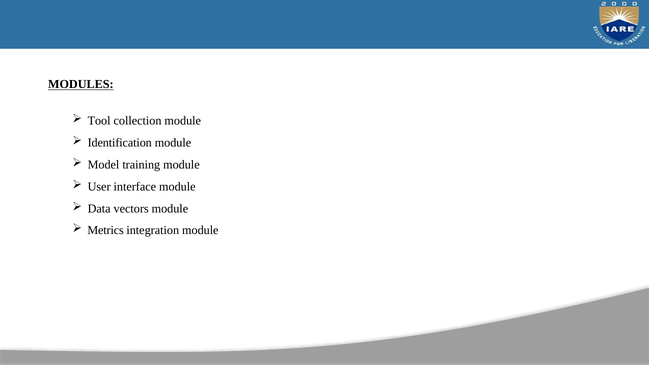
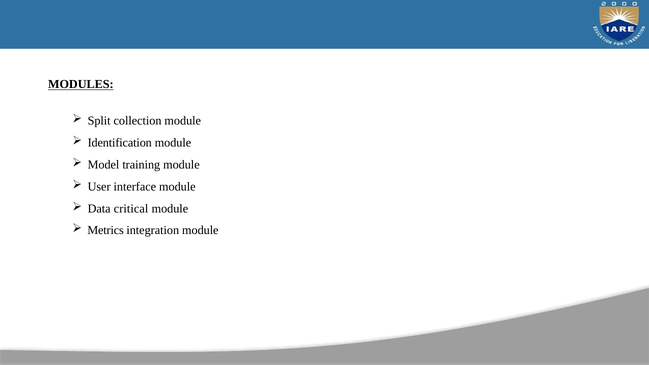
Tool: Tool -> Split (99, 121)
vectors: vectors -> critical (131, 209)
